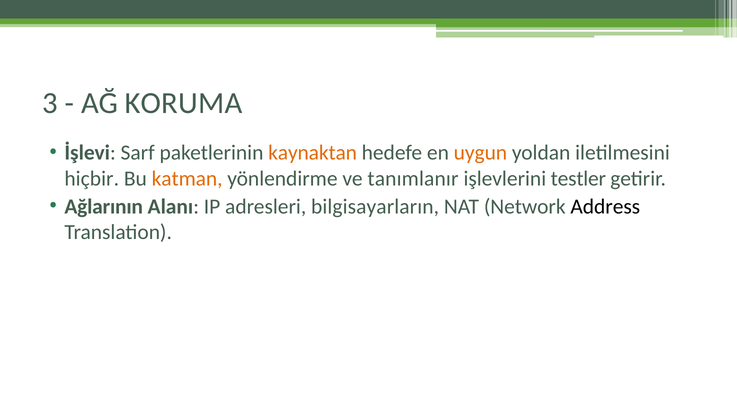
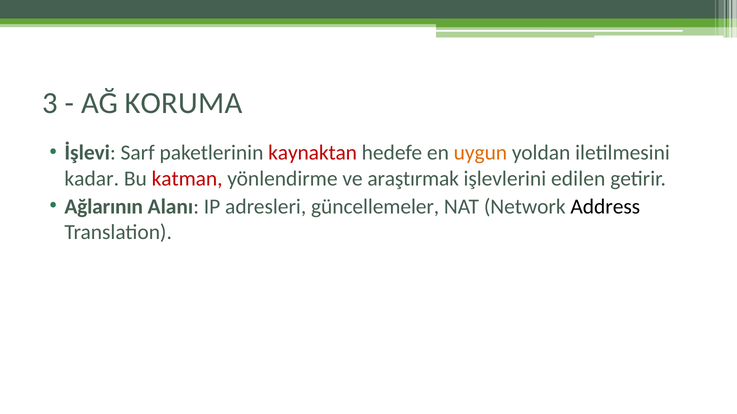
kaynaktan colour: orange -> red (313, 153)
hiçbir: hiçbir -> kadar (92, 179)
katman colour: orange -> red (187, 179)
tanımlanır: tanımlanır -> araştırmak (413, 179)
testler: testler -> edilen (578, 179)
bilgisayarların: bilgisayarların -> güncellemeler (375, 207)
